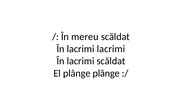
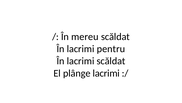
lacrimi lacrimi: lacrimi -> pentru (111, 49)
plânge plânge: plânge -> lacrimi (106, 73)
